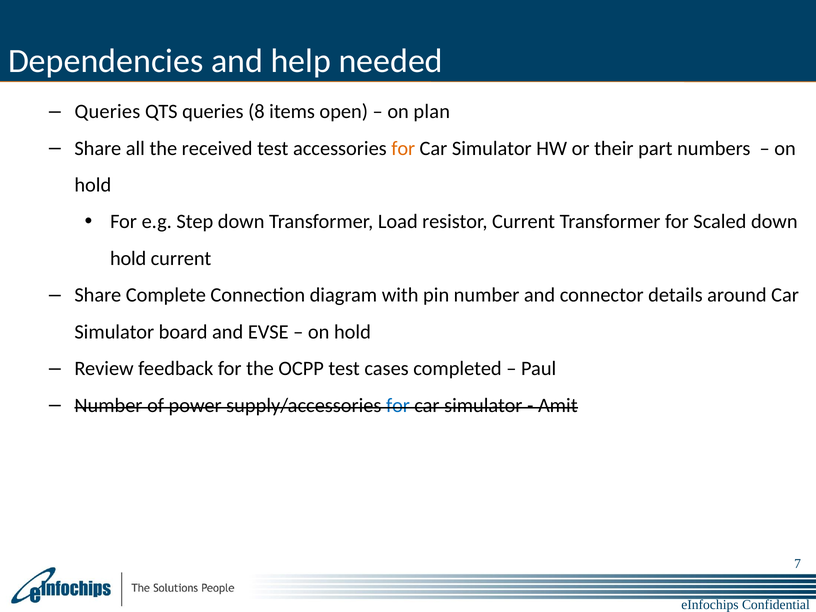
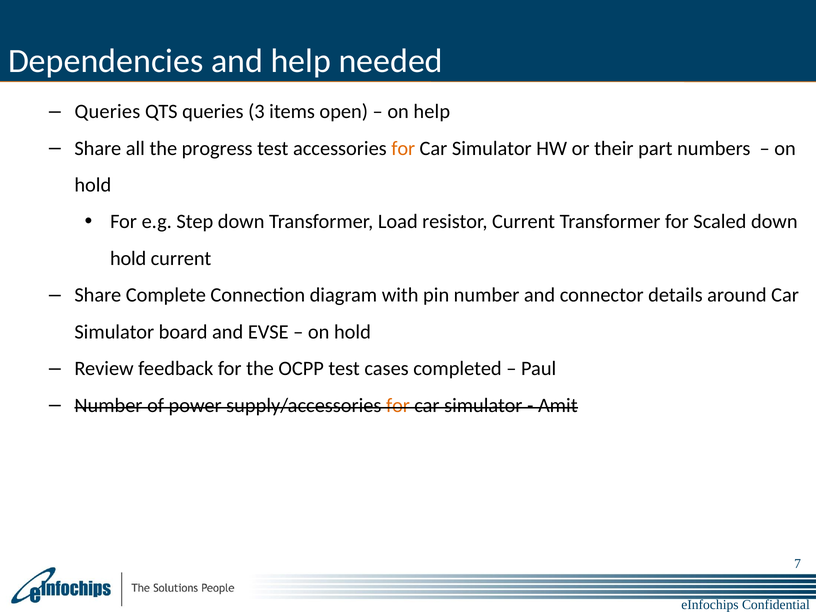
8: 8 -> 3 (256, 112)
on plan: plan -> help (432, 112)
received: received -> progress (217, 148)
for colour: blue -> orange (398, 405)
